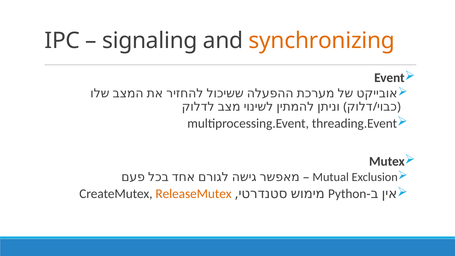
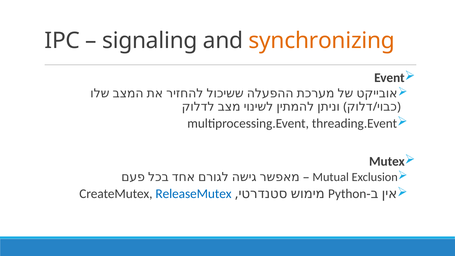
ReleaseMutex colour: orange -> blue (194, 194)
